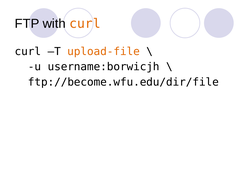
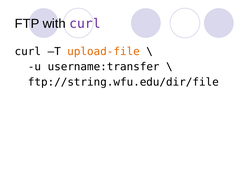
curl colour: orange -> purple (85, 24)
username:borwicjh: username:borwicjh -> username:transfer (104, 67)
ftp://become.wfu.edu/dir/file: ftp://become.wfu.edu/dir/file -> ftp://string.wfu.edu/dir/file (123, 82)
